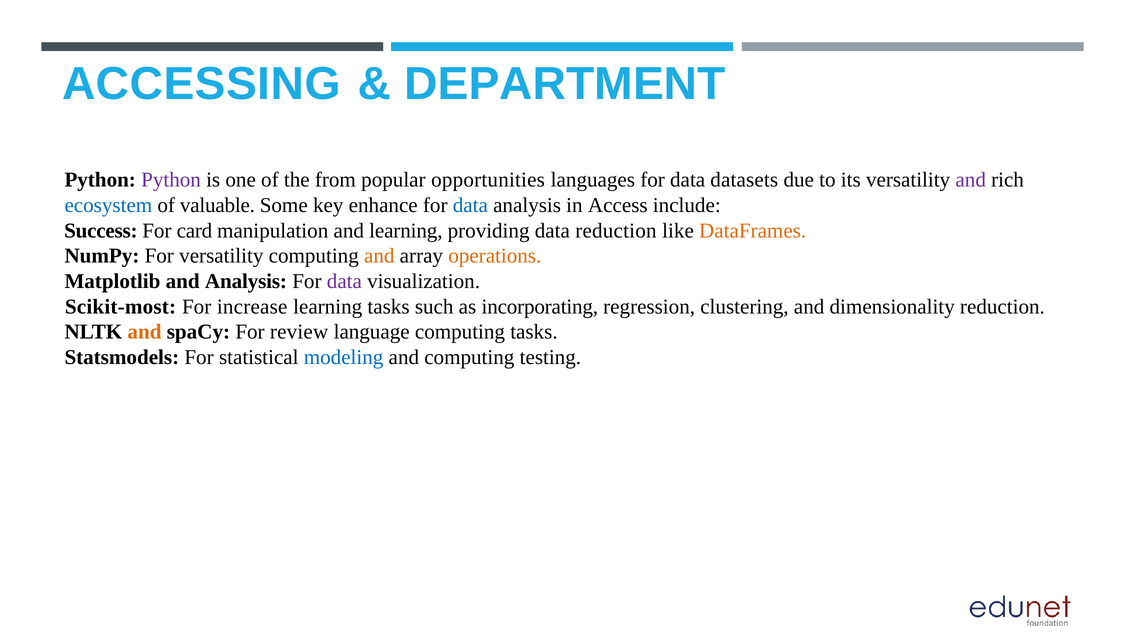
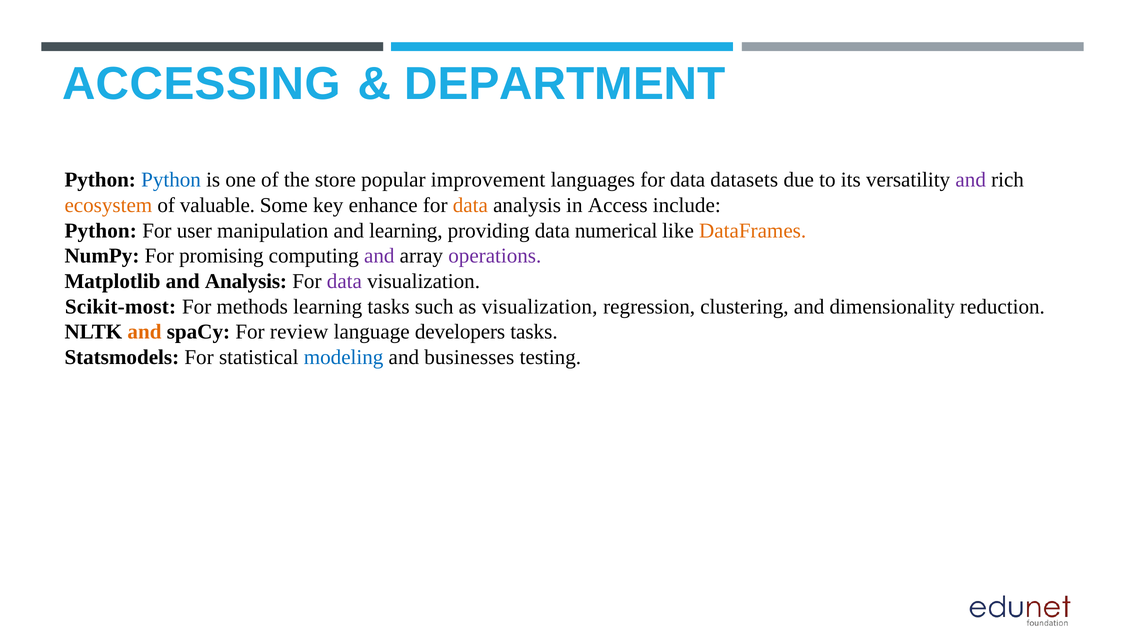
Python colour: purple -> blue (171, 180)
from: from -> store (335, 180)
opportunities: opportunities -> improvement (488, 180)
ecosystem colour: blue -> orange (108, 205)
data colour: blue -> orange (470, 205)
Success: Success -> Python (101, 231)
card: card -> user (194, 231)
data reduction: reduction -> numerical (616, 231)
For versatility: versatility -> promising (221, 256)
and colour: orange -> purple (379, 256)
operations colour: orange -> purple (495, 256)
increase: increase -> methods (252, 307)
as incorporating: incorporating -> visualization (540, 307)
language computing: computing -> developers (460, 332)
and computing: computing -> businesses (469, 357)
